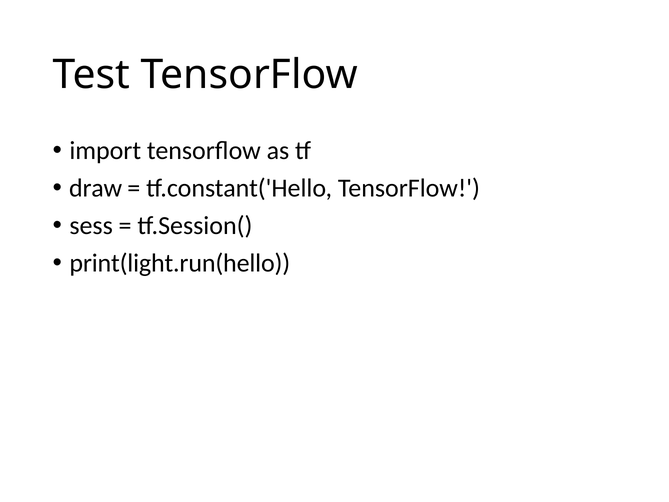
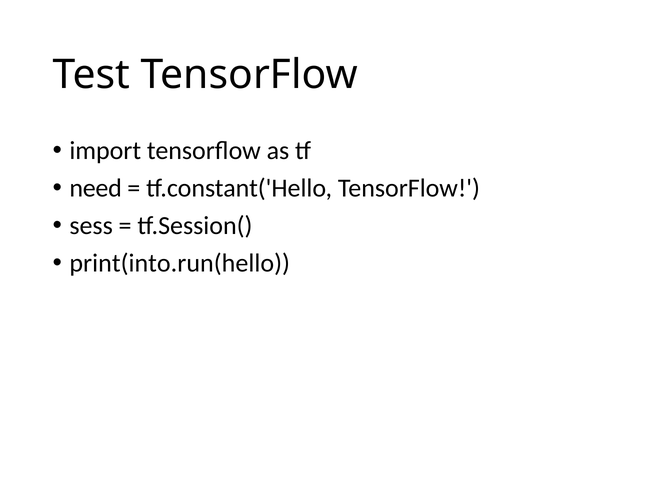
draw: draw -> need (96, 188)
print(light.run(hello: print(light.run(hello -> print(into.run(hello (180, 263)
